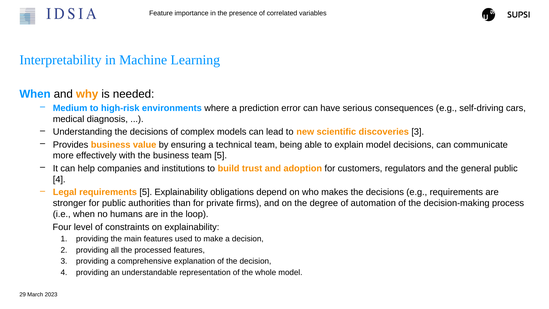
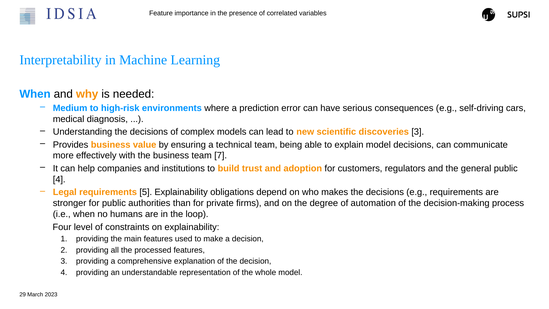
team 5: 5 -> 7 (221, 156)
